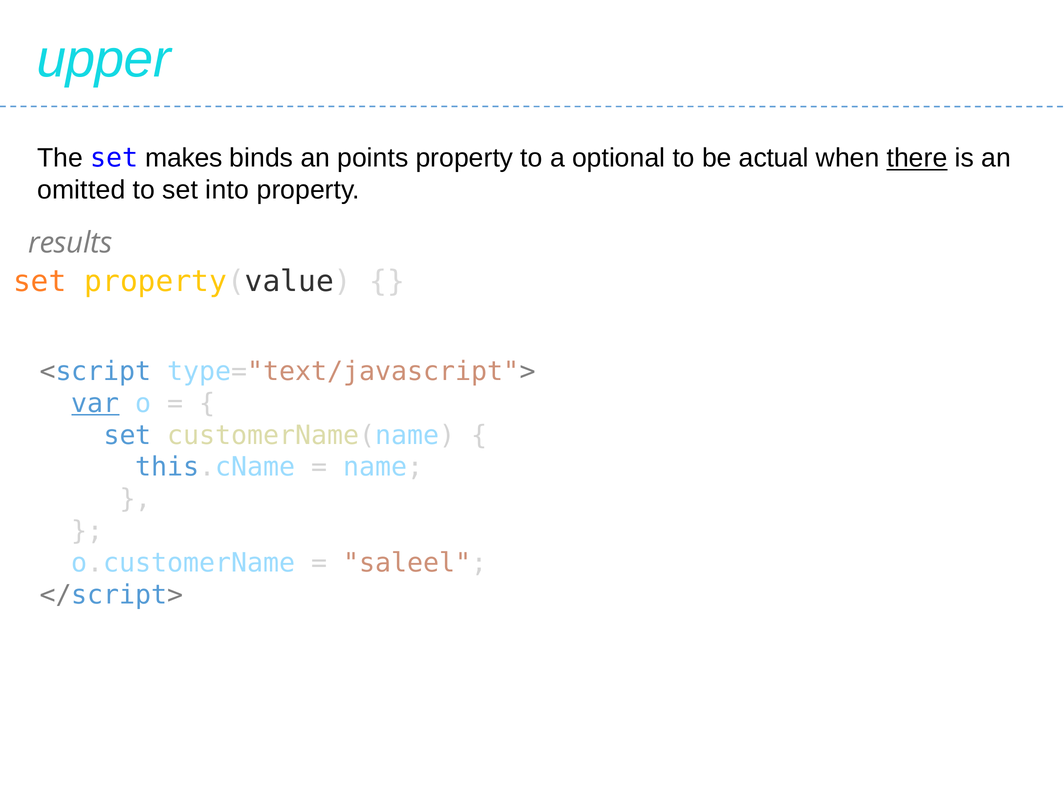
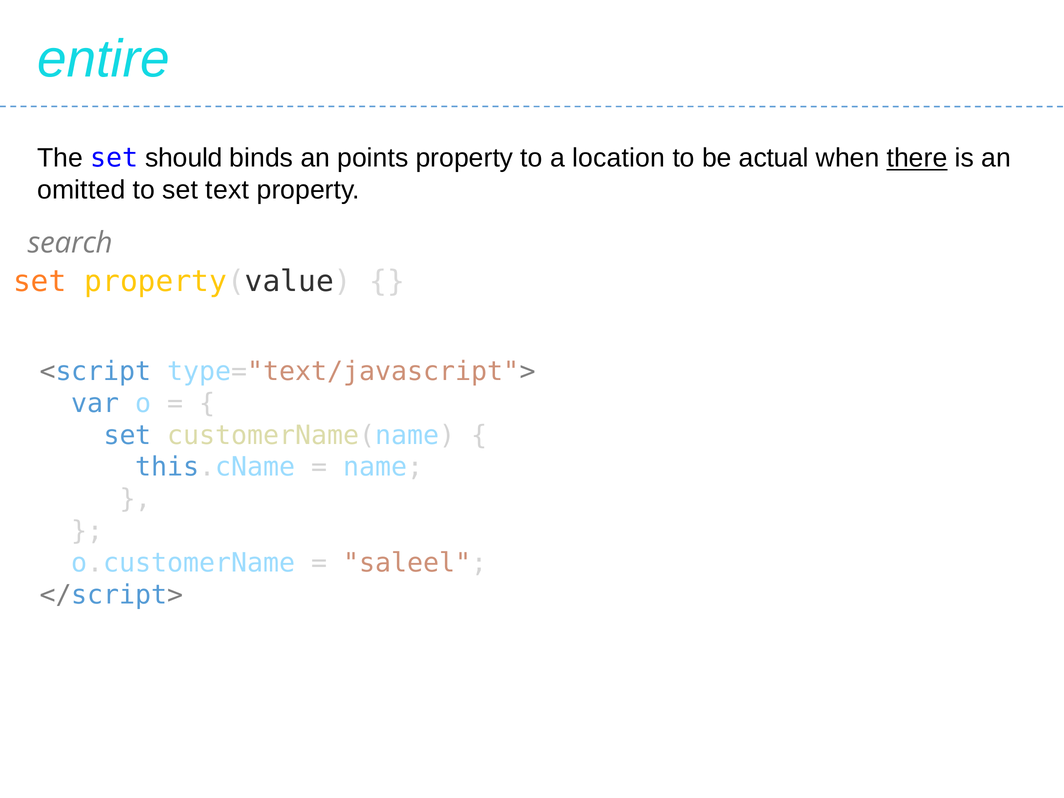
upper: upper -> entire (104, 59)
makes: makes -> should (184, 158)
optional: optional -> location (619, 158)
into: into -> text (227, 190)
results: results -> search (70, 243)
var underline: present -> none (95, 403)
